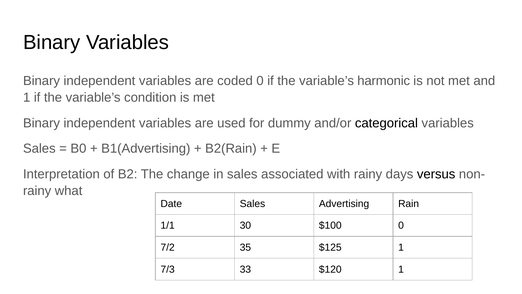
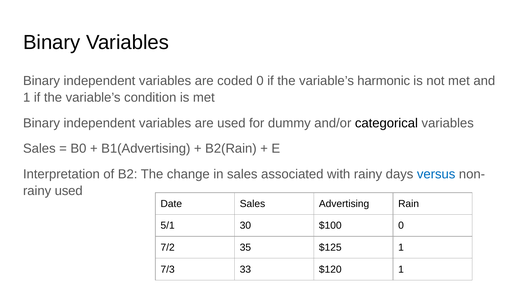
versus colour: black -> blue (436, 174)
rainy what: what -> used (69, 191)
1/1: 1/1 -> 5/1 (168, 225)
